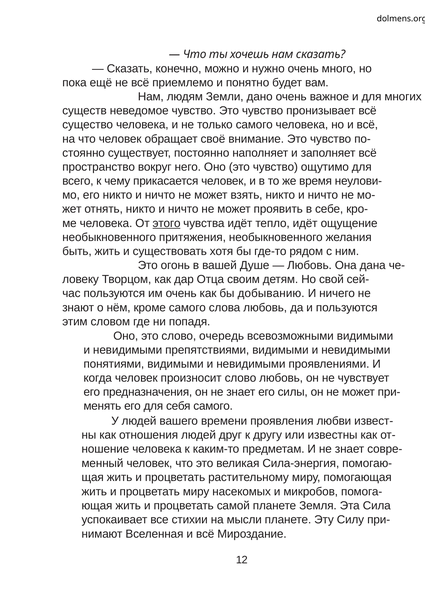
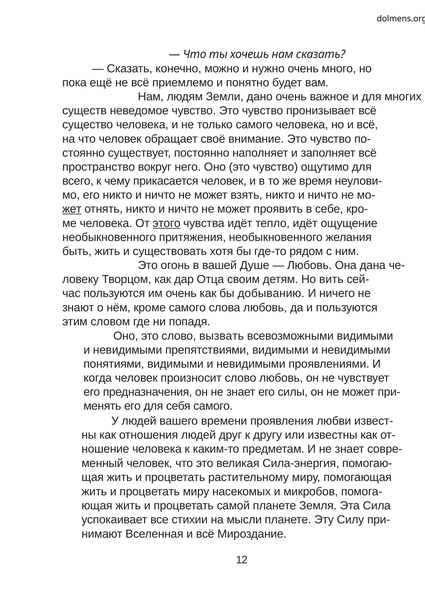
жет underline: none -> present (72, 209)
свой: свой -> вить (331, 280)
очередь: очередь -> вызвать (222, 336)
